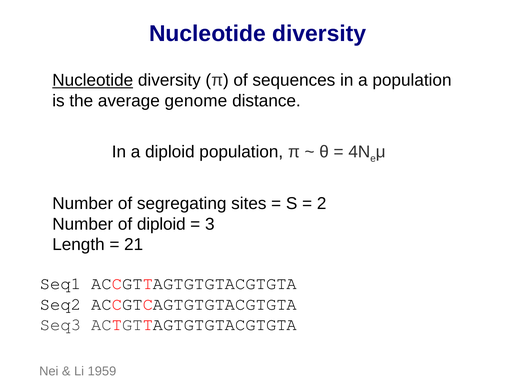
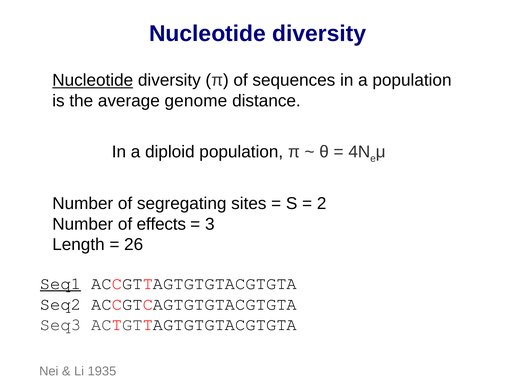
of diploid: diploid -> effects (161, 224)
21: 21 -> 26 (134, 245)
Seq1 underline: none -> present (60, 284)
1959: 1959 -> 1935 (102, 372)
